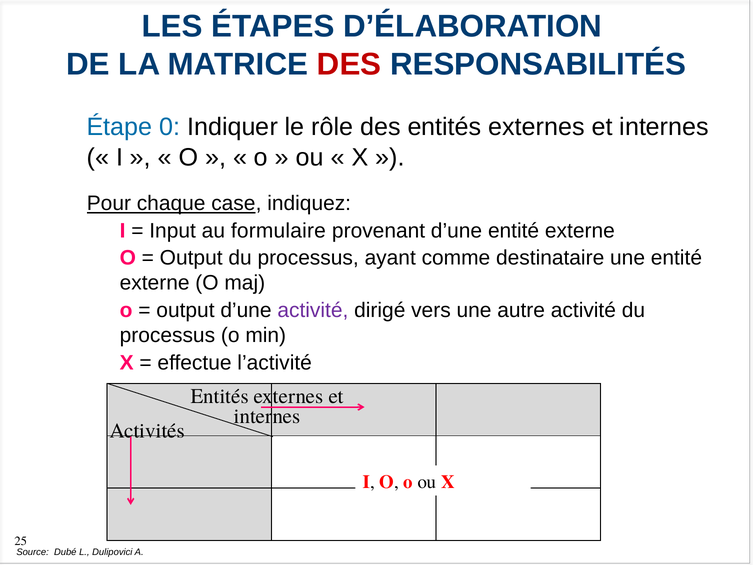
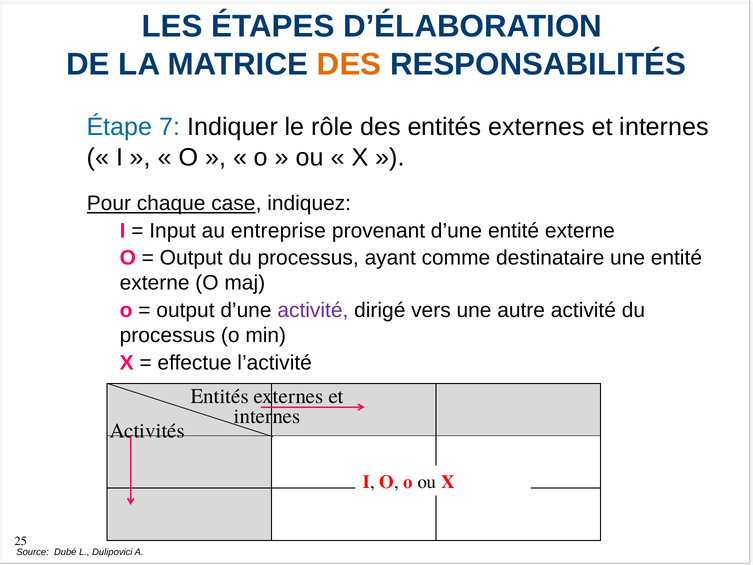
DES colour: red -> orange (349, 64)
0: 0 -> 7 (170, 127)
formulaire: formulaire -> entreprise (278, 231)
